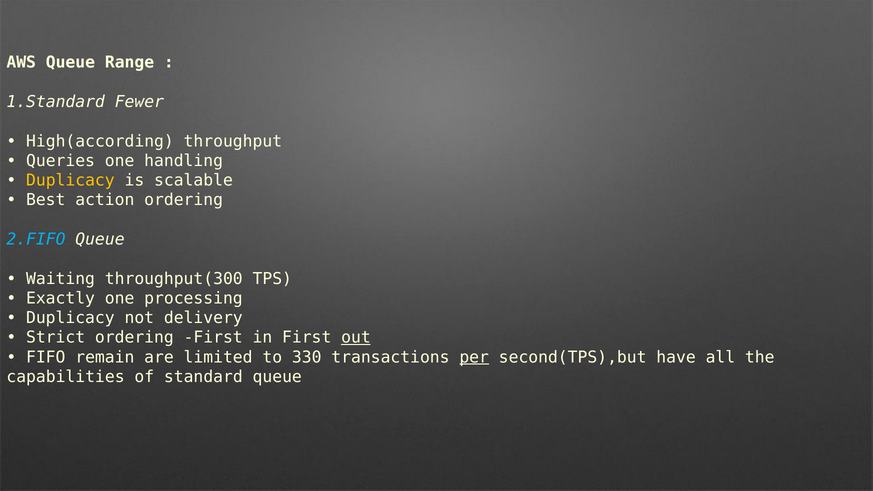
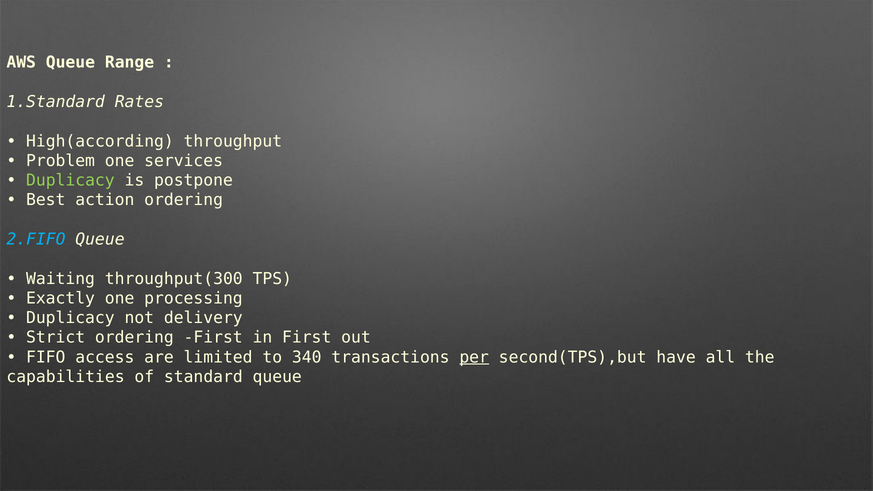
Fewer: Fewer -> Rates (139, 102)
Queries: Queries -> Problem (61, 161)
handling: handling -> services (184, 161)
Duplicacy colour: yellow -> light green (70, 180)
scalable: scalable -> postpone (193, 180)
out underline: present -> none (356, 338)
remain: remain -> access (105, 357)
330: 330 -> 340 (307, 357)
